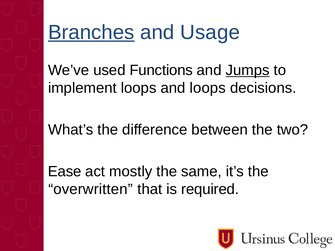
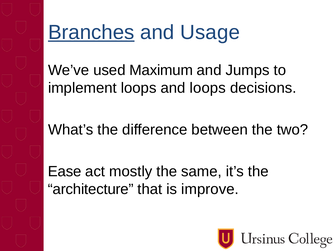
Functions: Functions -> Maximum (161, 70)
Jumps underline: present -> none (248, 70)
overwritten: overwritten -> architecture (91, 189)
required: required -> improve (210, 189)
